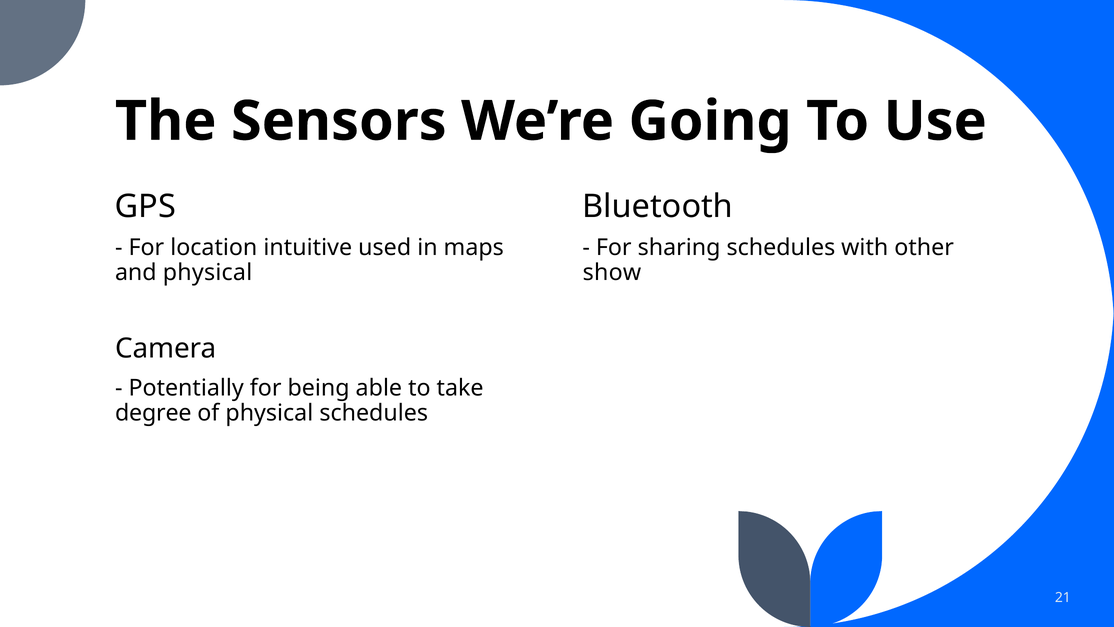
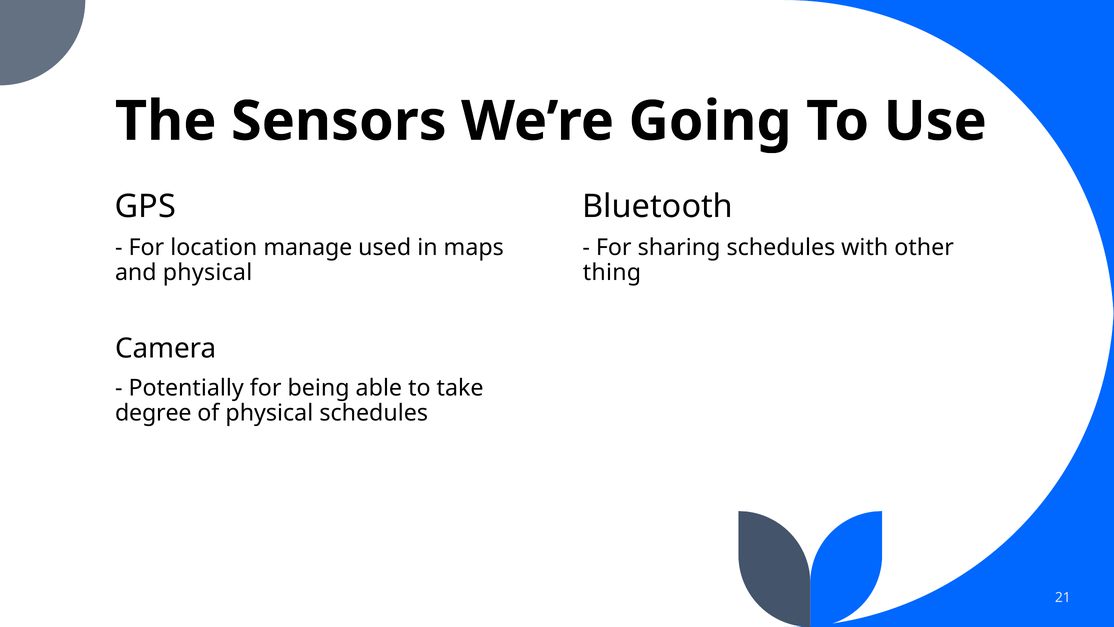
intuitive: intuitive -> manage (308, 248)
show: show -> thing (612, 273)
